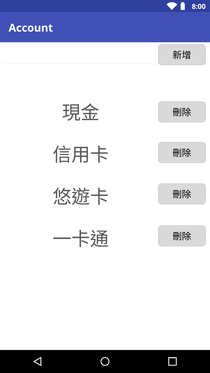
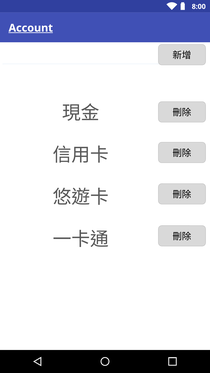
Account underline: none -> present (31, 28)
